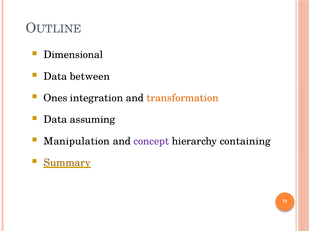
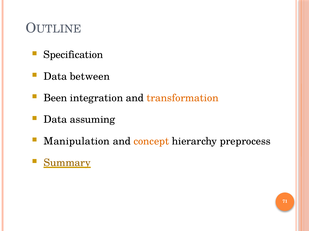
Dimensional: Dimensional -> Specification (73, 55)
Ones: Ones -> Been (55, 98)
concept colour: purple -> orange (151, 142)
containing: containing -> preprocess (245, 142)
